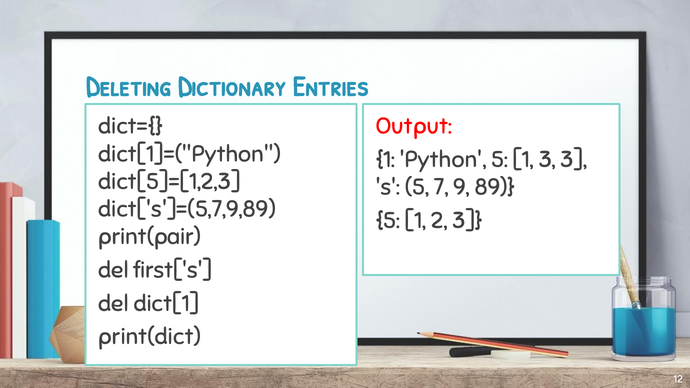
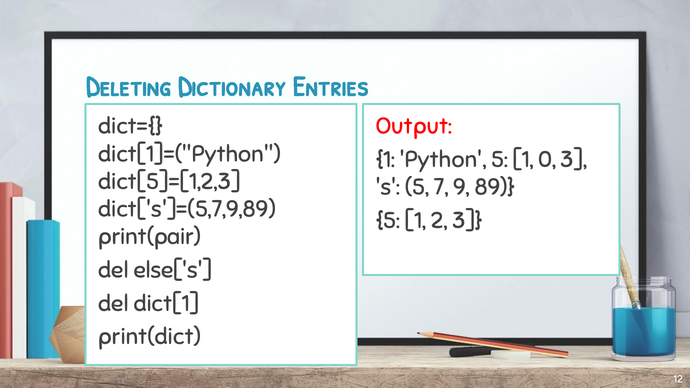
1 3: 3 -> 0 (547, 160)
first['s: first['s -> else['s (173, 270)
